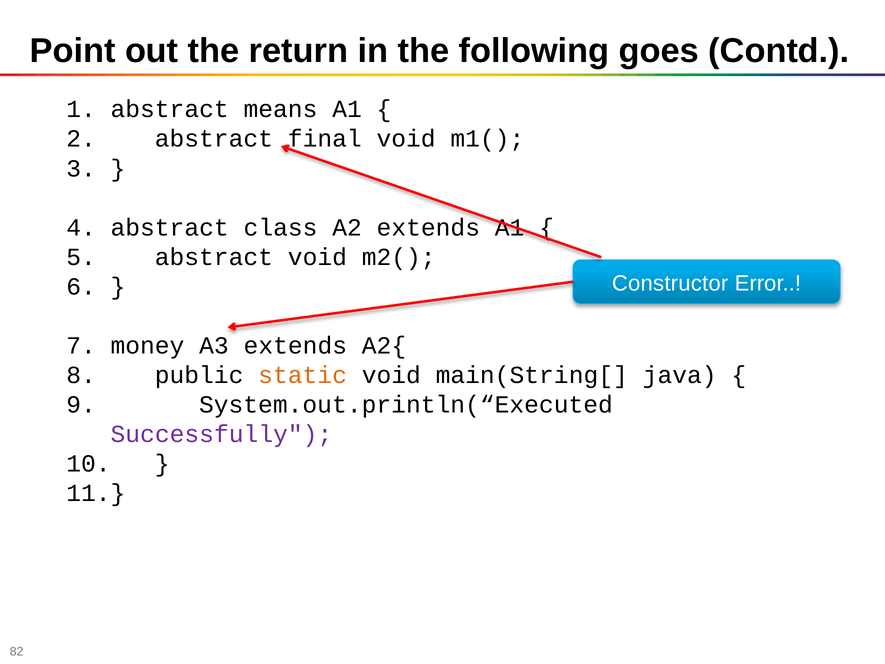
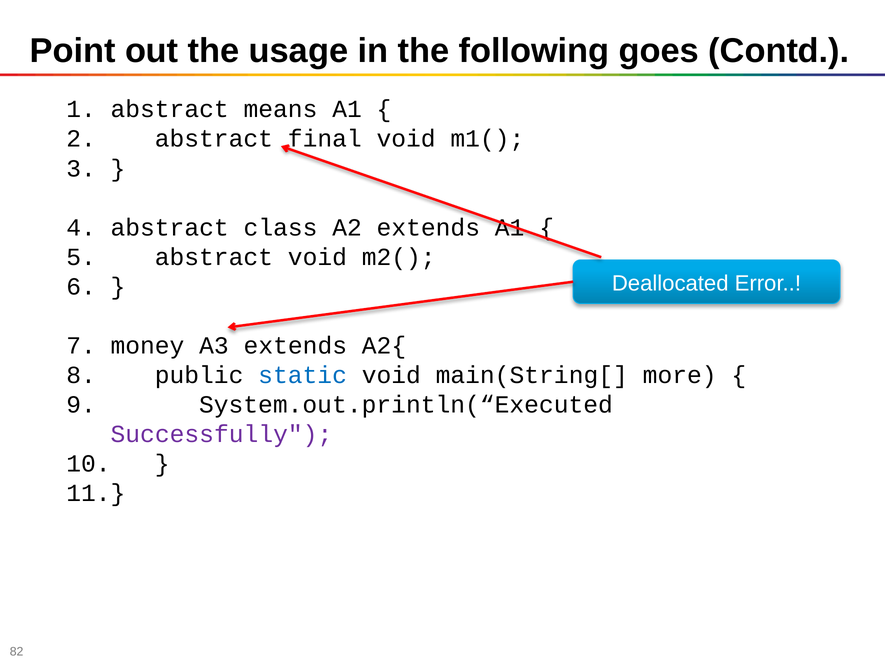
return: return -> usage (299, 51)
Constructor: Constructor -> Deallocated (670, 283)
static colour: orange -> blue (303, 375)
java: java -> more (680, 375)
